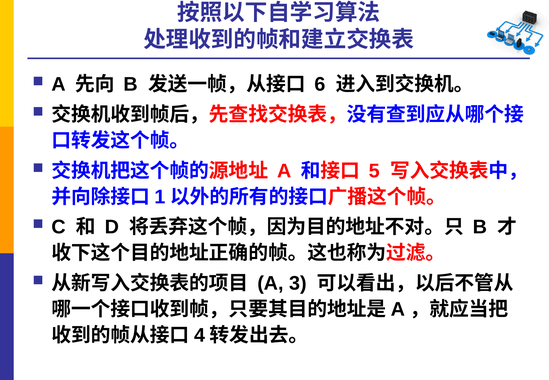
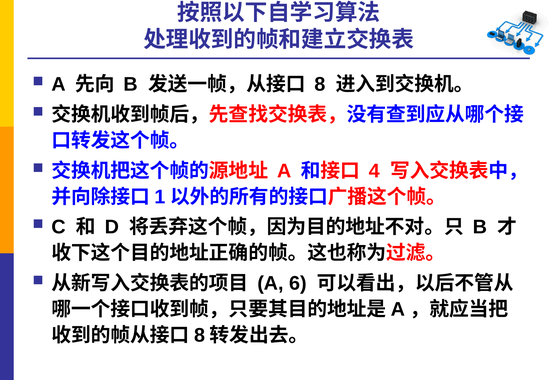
6: 6 -> 8 (320, 84)
5: 5 -> 4 (374, 171)
3: 3 -> 6 (298, 283)
4: 4 -> 8 (200, 335)
